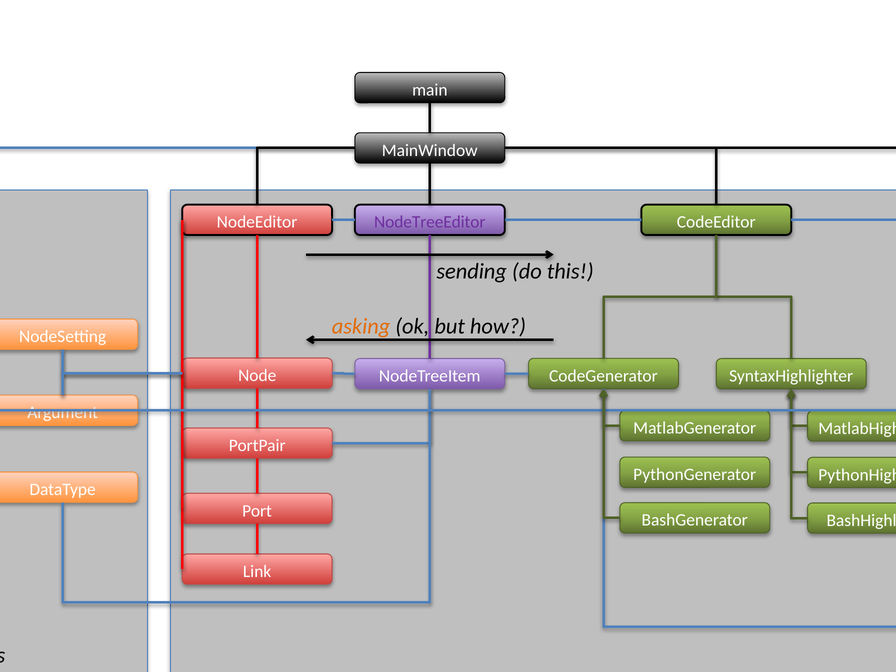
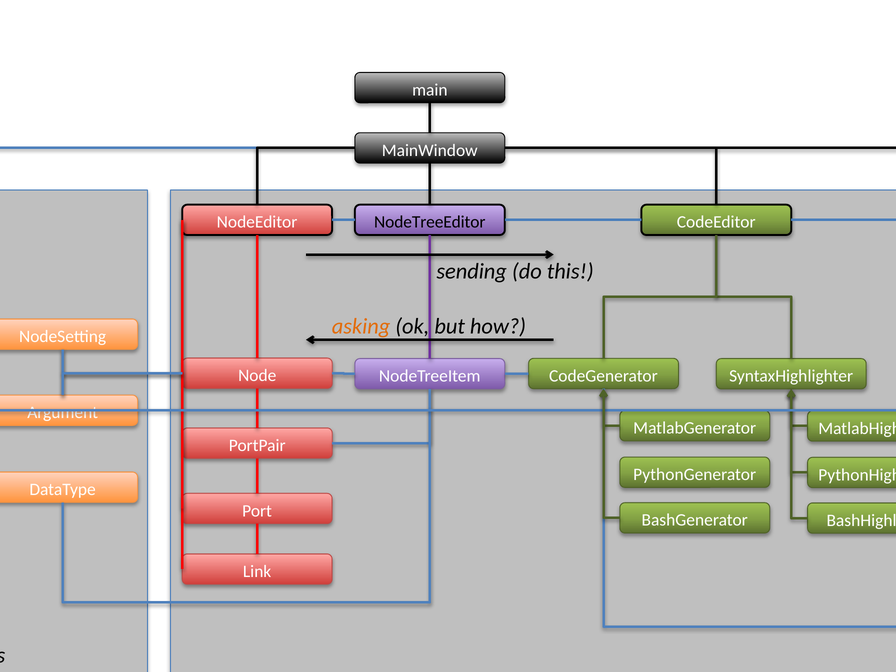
NodeTreeEditor colour: purple -> black (430, 222)
